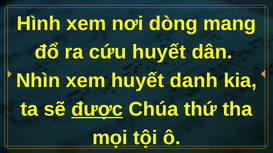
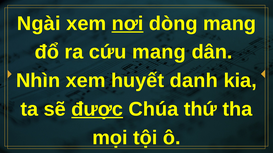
Hình: Hình -> Ngài (39, 24)
nơi underline: none -> present (128, 24)
cứu huyết: huyết -> mang (159, 52)
